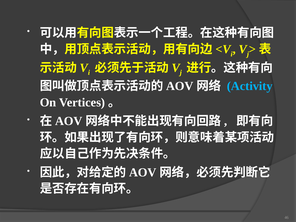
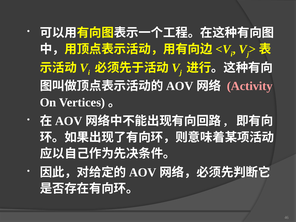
Activity colour: light blue -> pink (250, 86)
